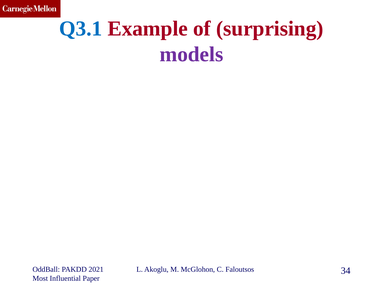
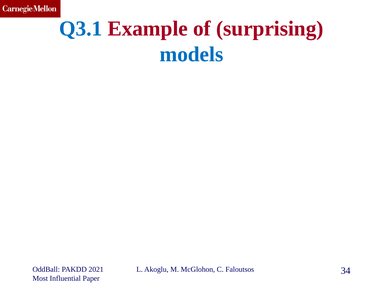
models colour: purple -> blue (191, 54)
